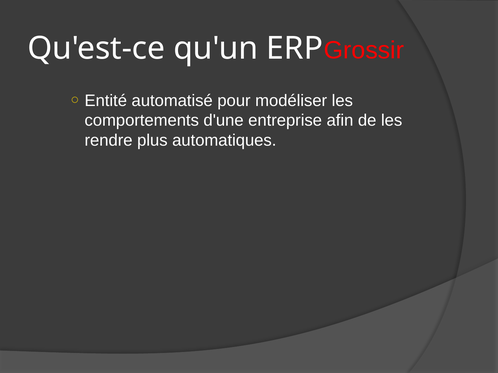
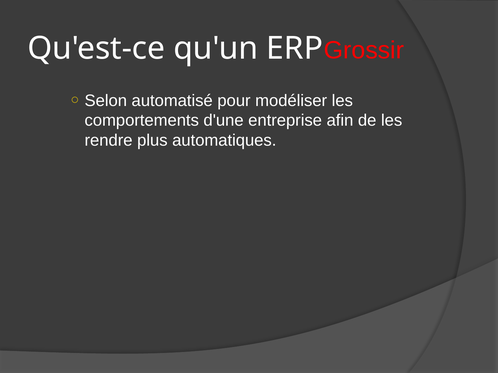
Entité: Entité -> Selon (106, 101)
